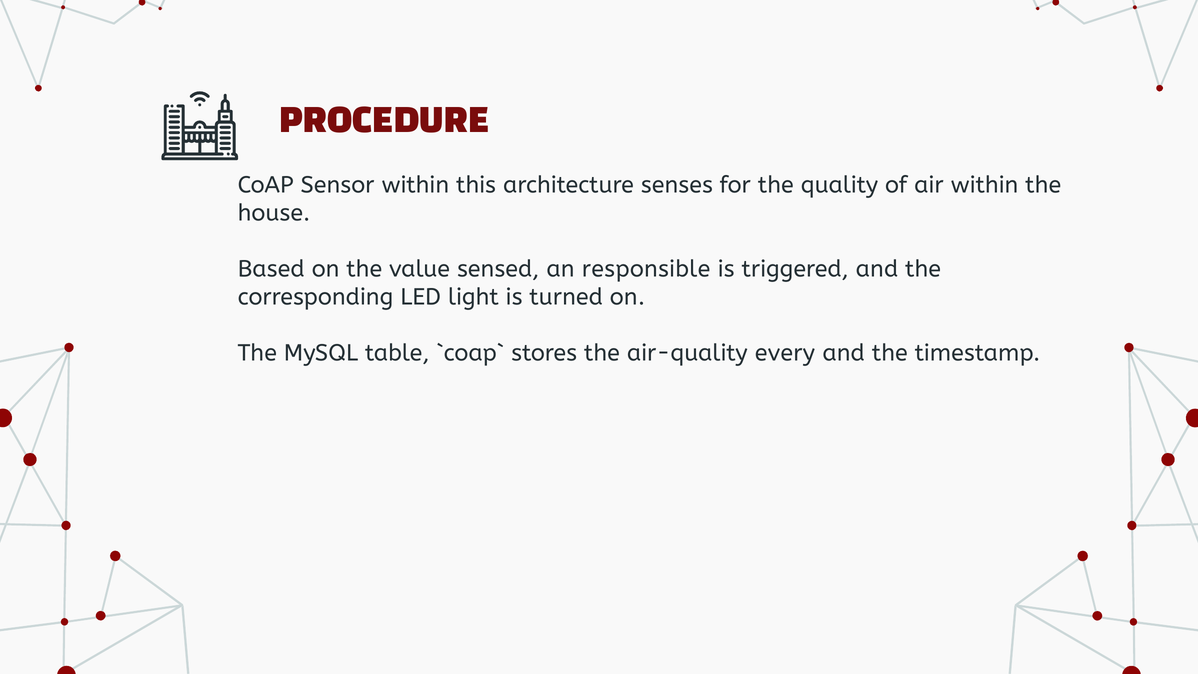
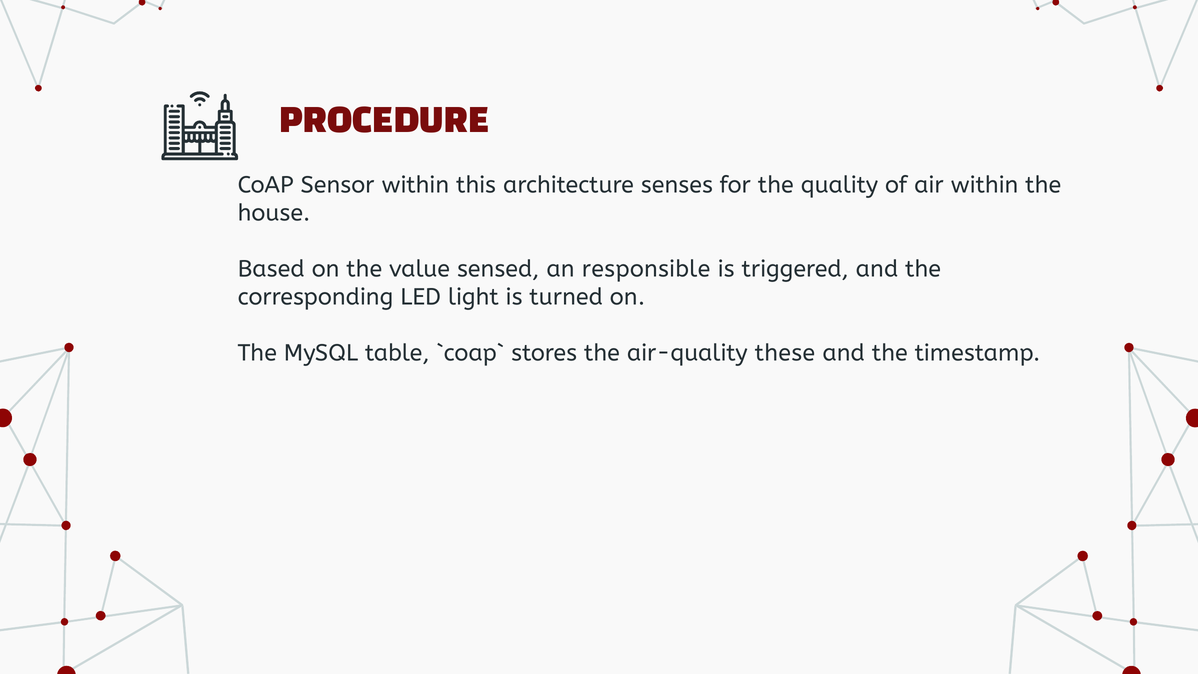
every: every -> these (785, 353)
